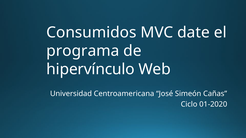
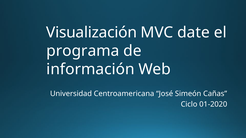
Consumidos: Consumidos -> Visualización (92, 32)
hipervínculo: hipervínculo -> información (90, 69)
